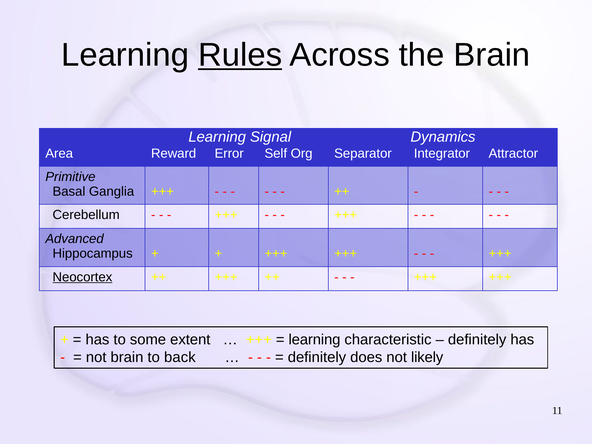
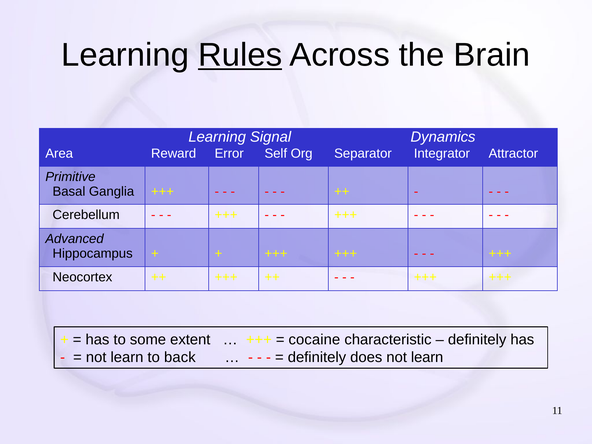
Neocortex underline: present -> none (82, 277)
learning: learning -> cocaine (314, 340)
brain: brain -> learn (127, 357)
does not likely: likely -> learn (427, 357)
